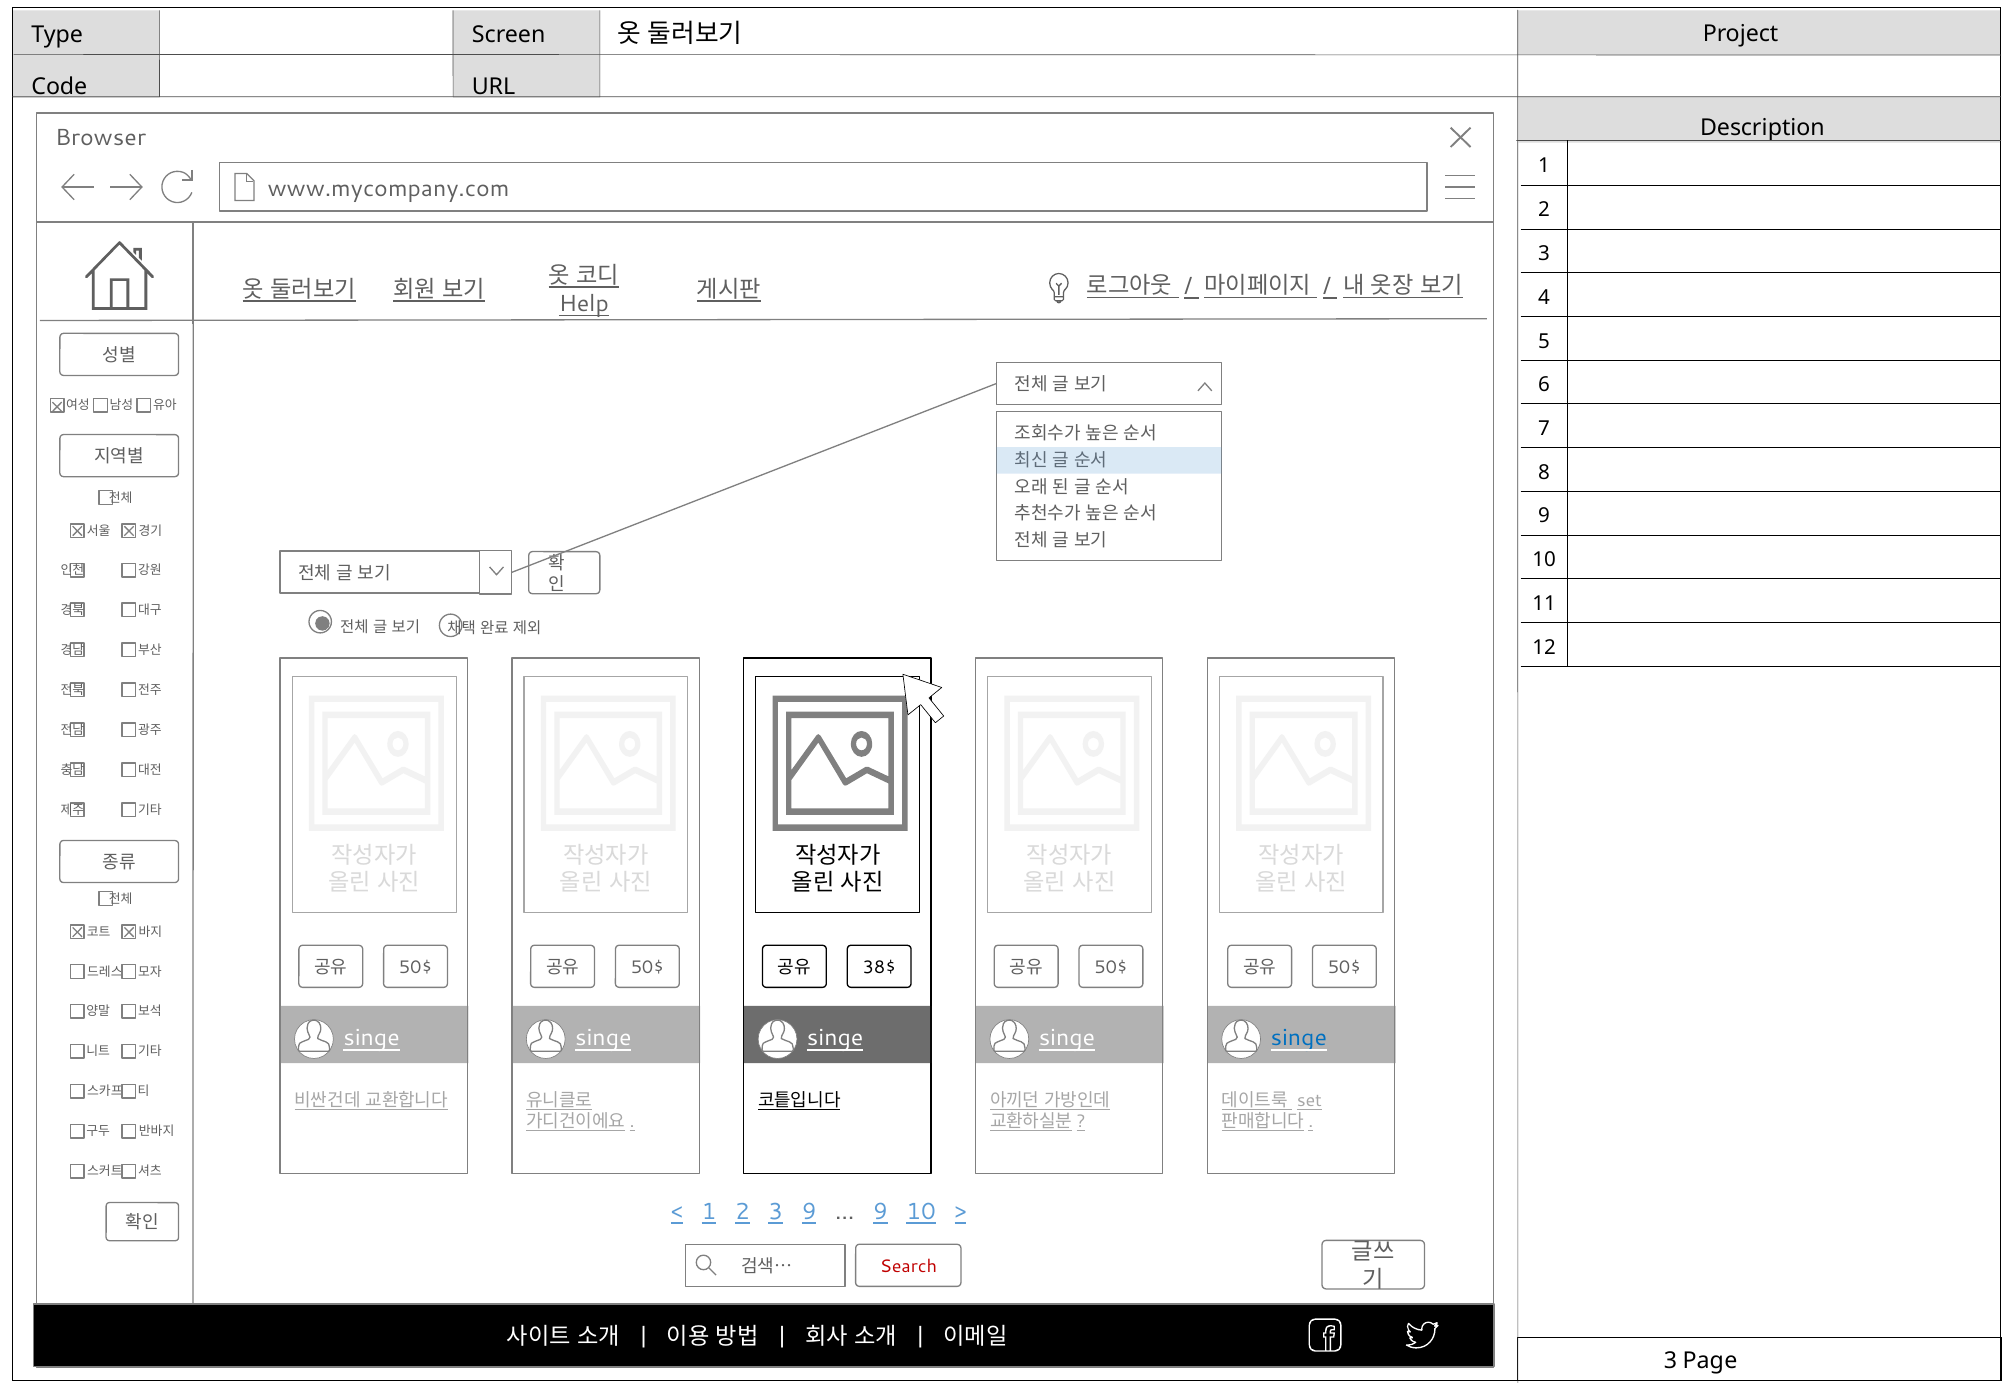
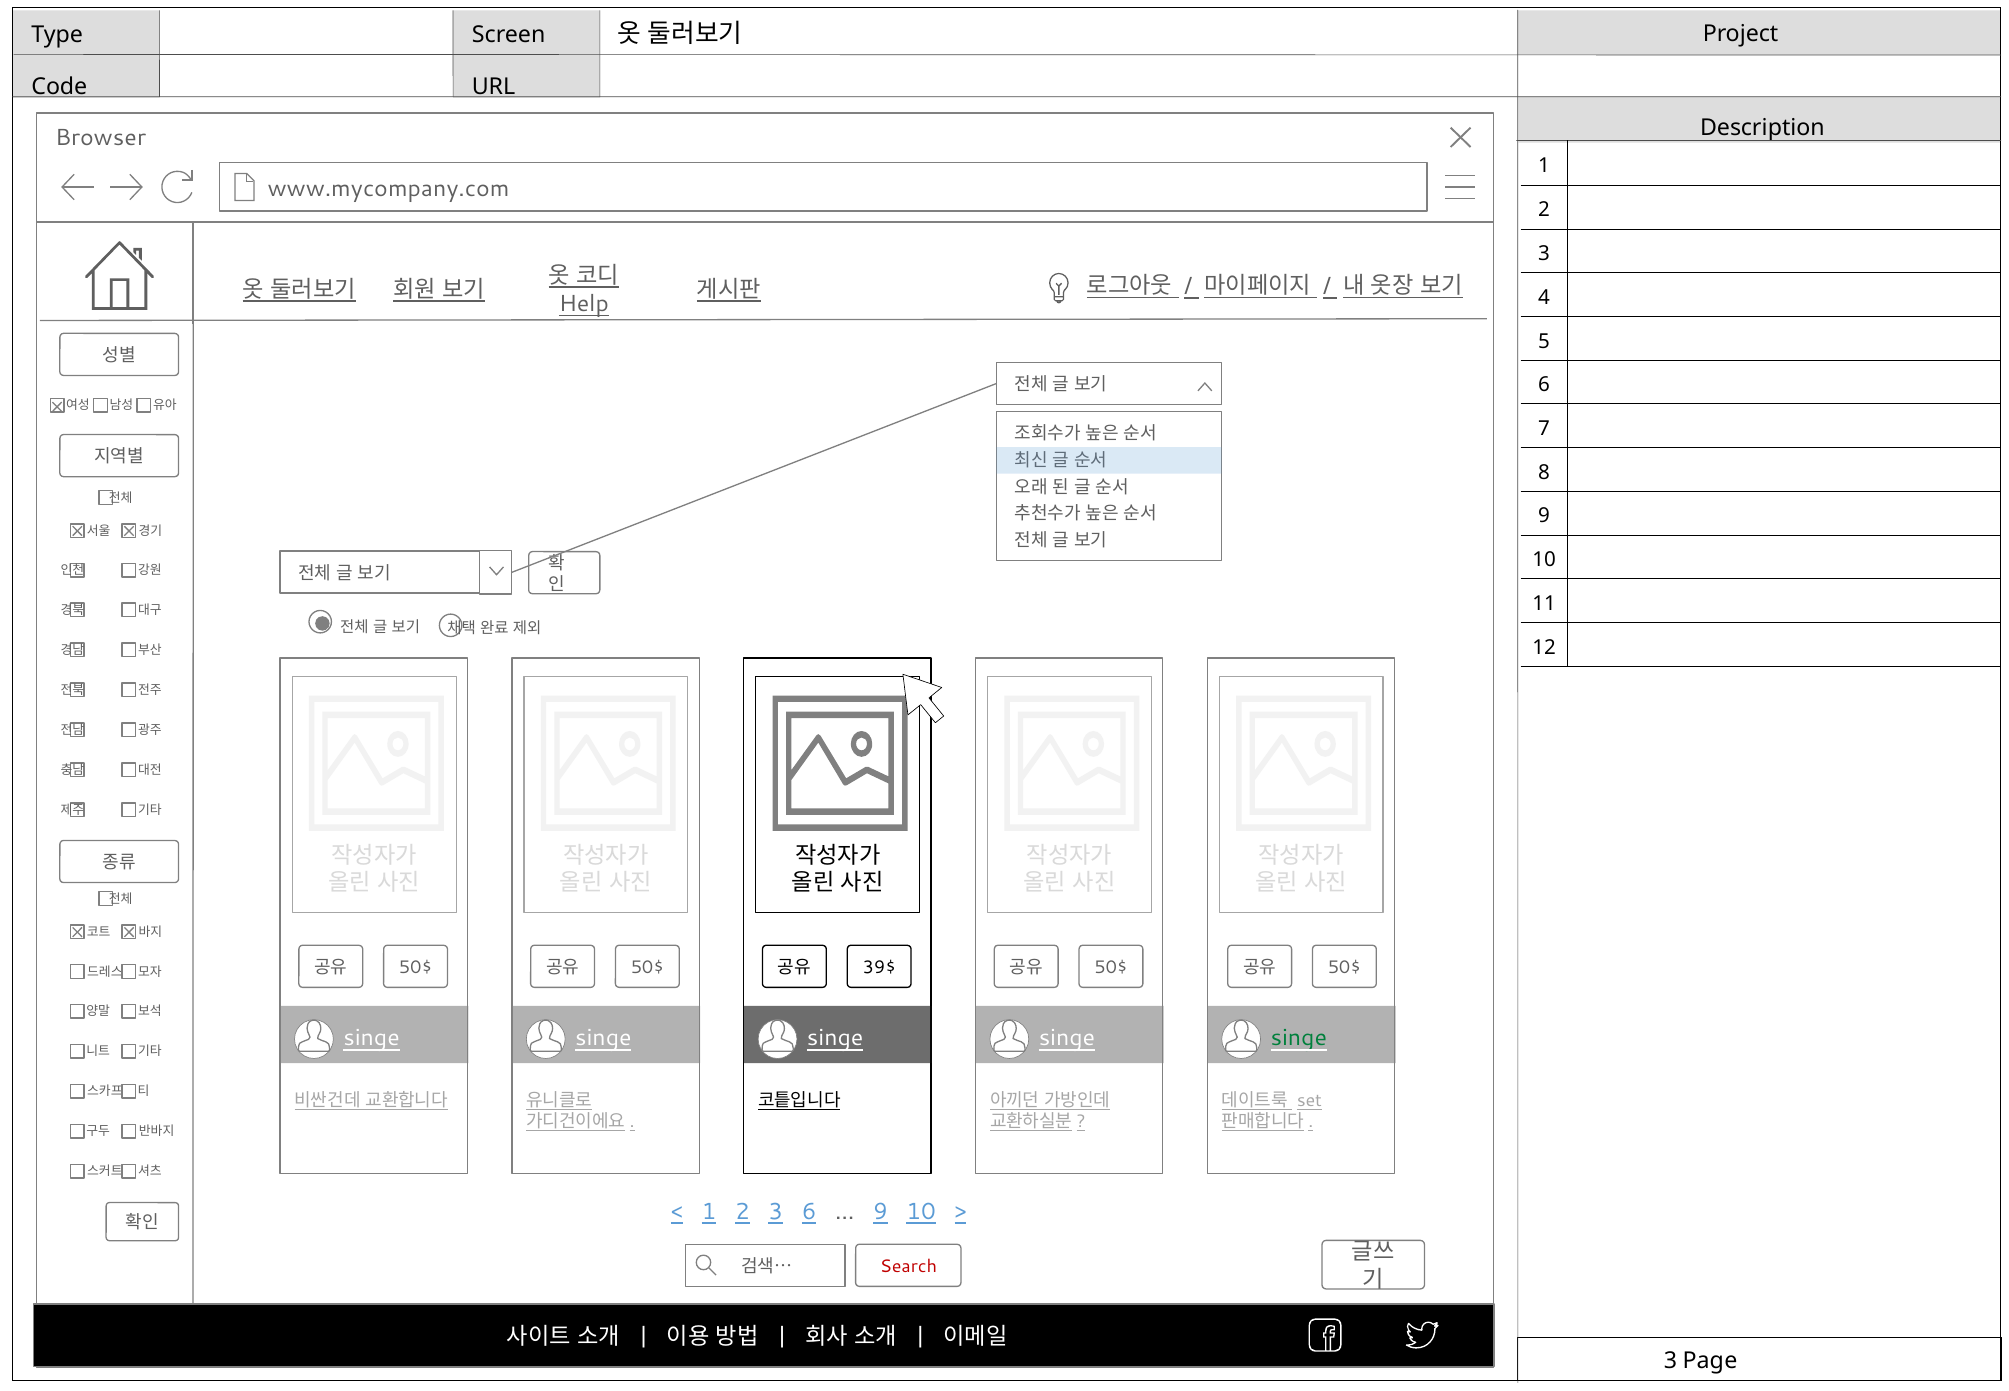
38$: 38$ -> 39$ (879, 967)
singe colour: blue -> green (1299, 1038)
3 9: 9 -> 6 (809, 1211)
